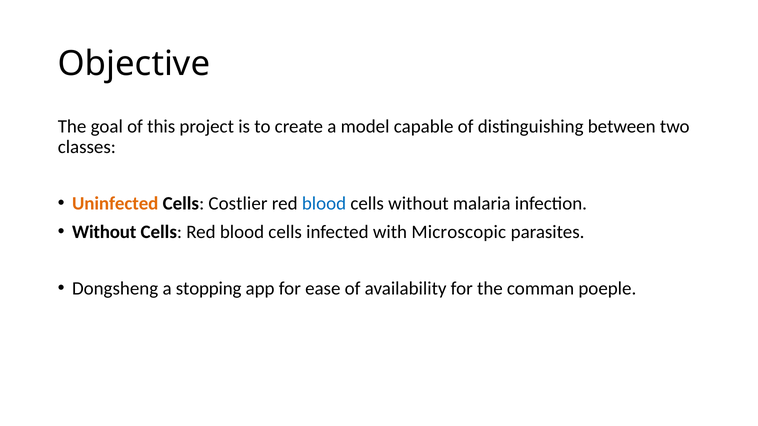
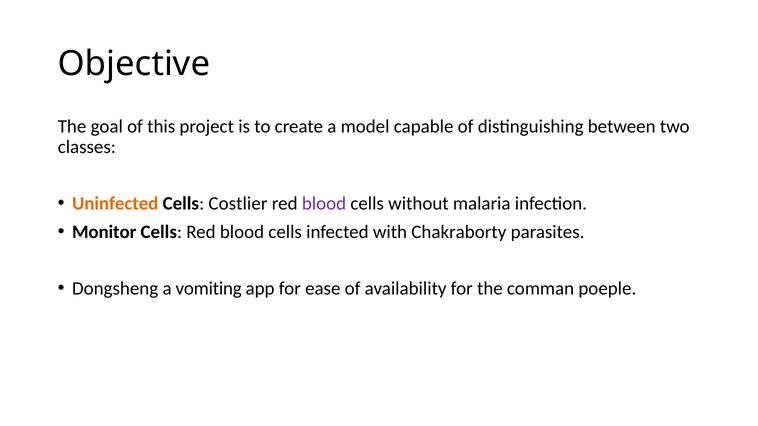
blood colour: blue -> purple (324, 204)
Without: Without -> Monitor (104, 232)
Microscopic: Microscopic -> Chakraborty (459, 232)
stopping: stopping -> vomiting (209, 289)
